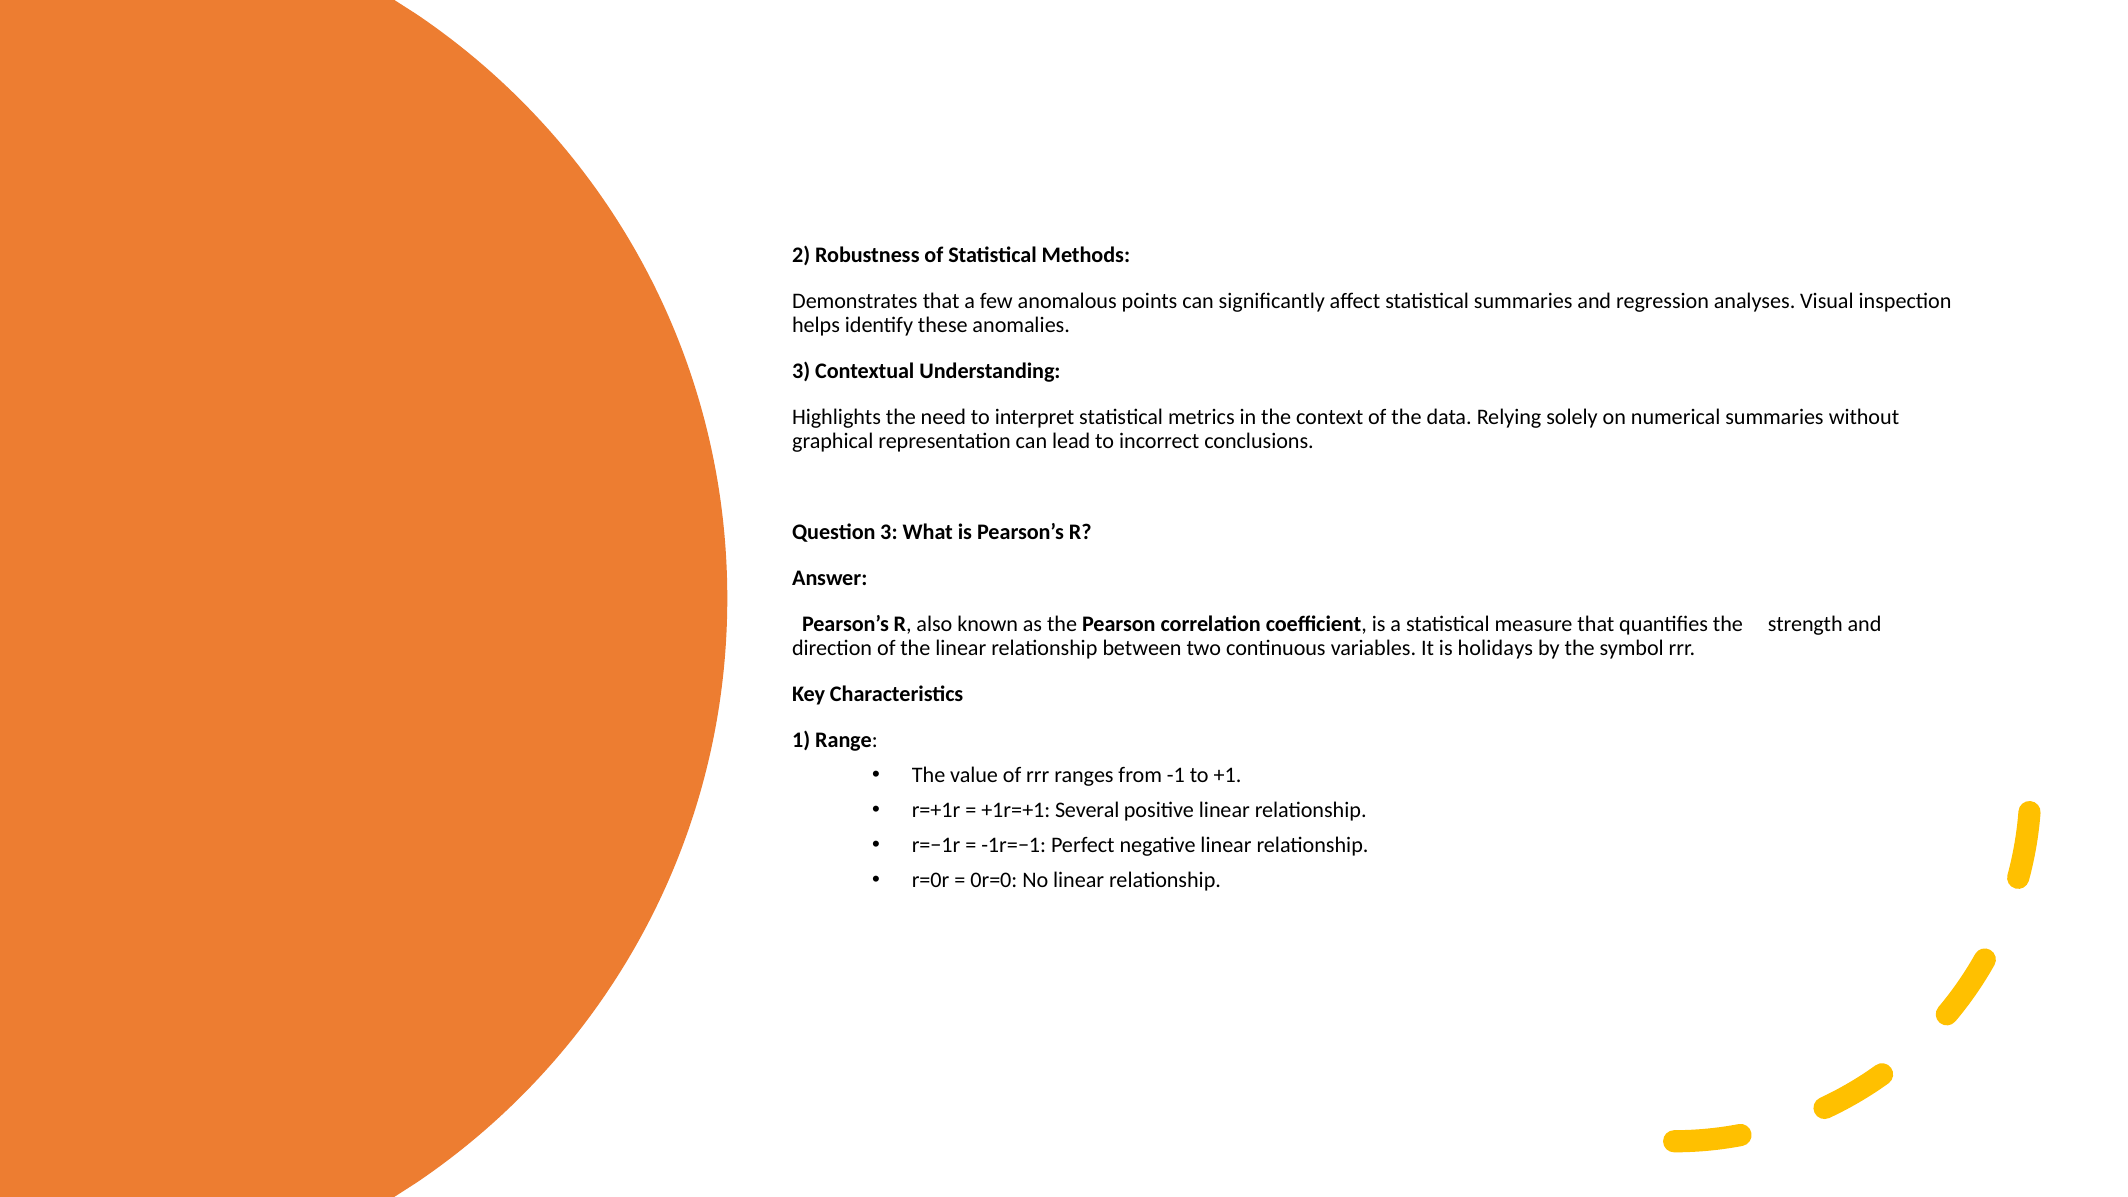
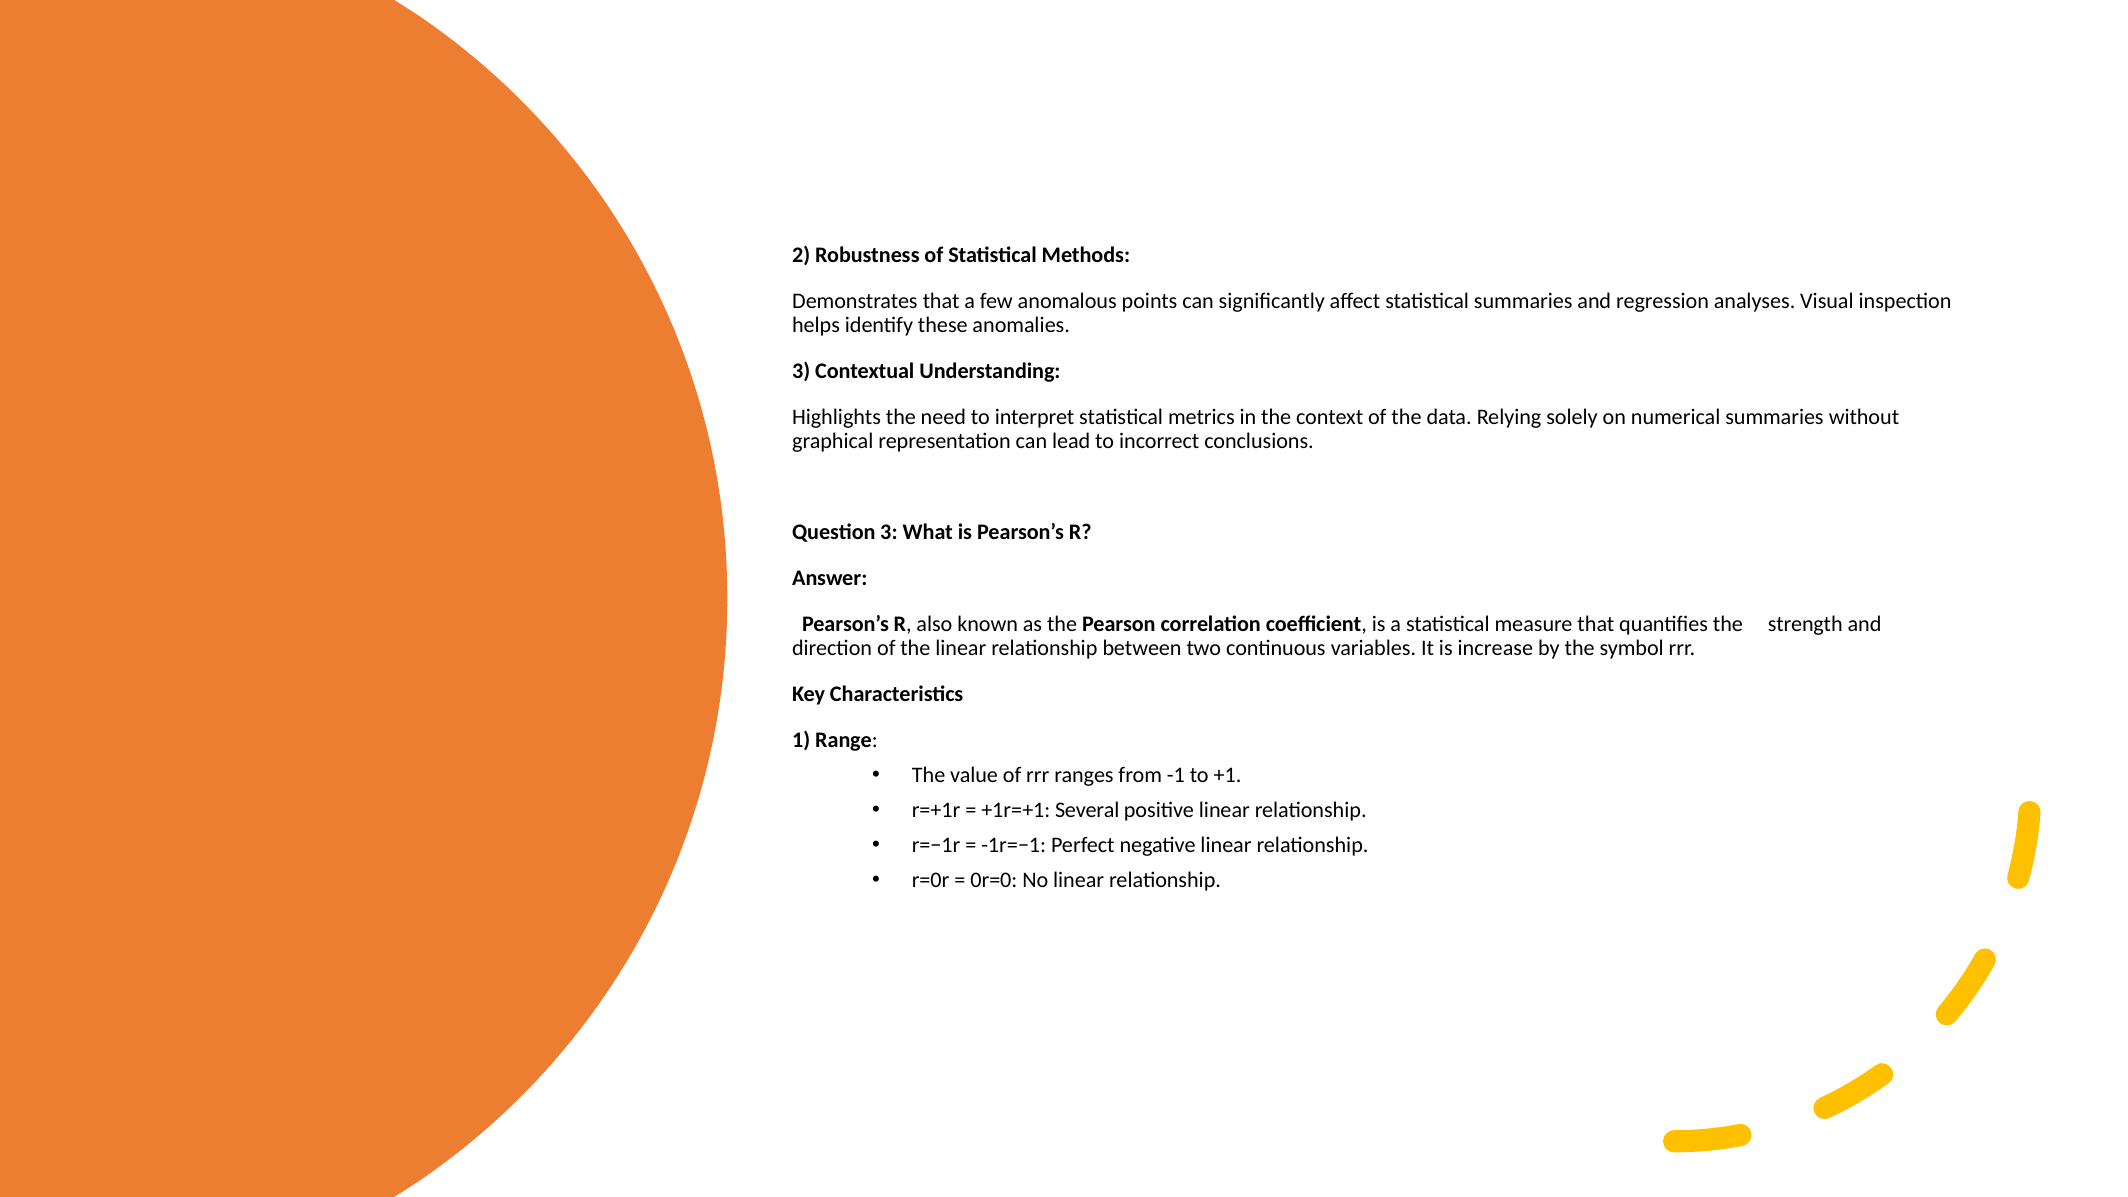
holidays: holidays -> increase (1495, 648)
